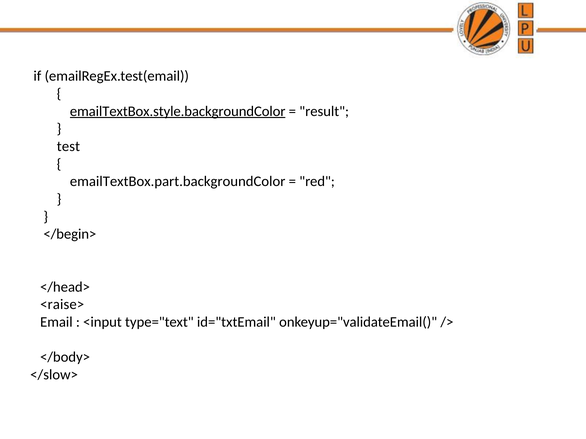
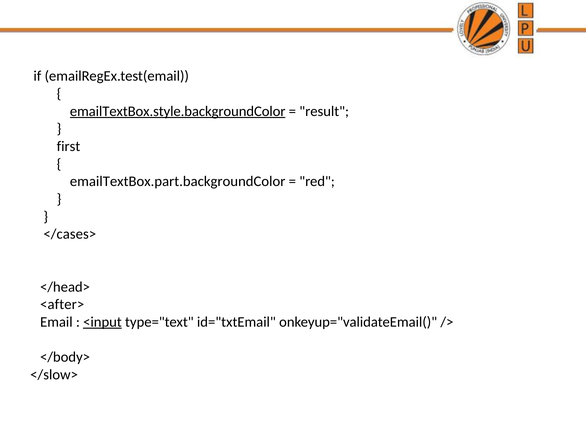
test: test -> first (68, 147)
</begin>: </begin> -> </cases> (70, 234)
<raise>: <raise> -> <after> (62, 305)
<input underline: none -> present (102, 322)
